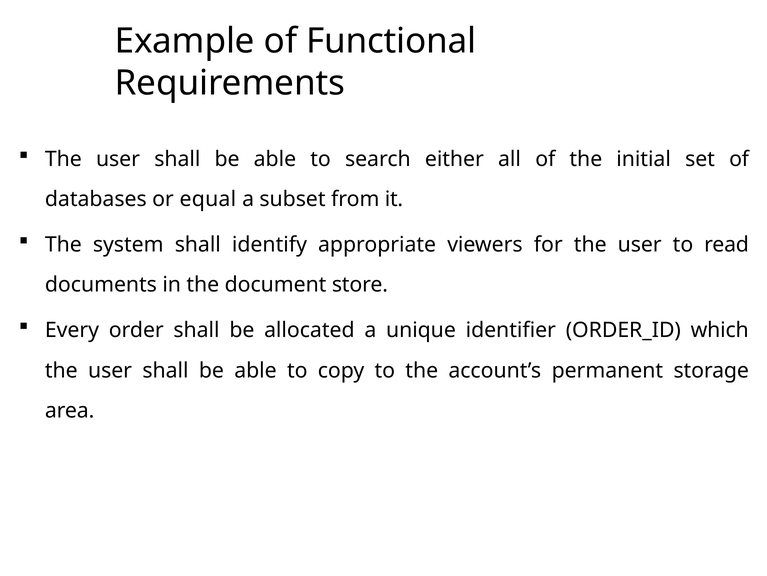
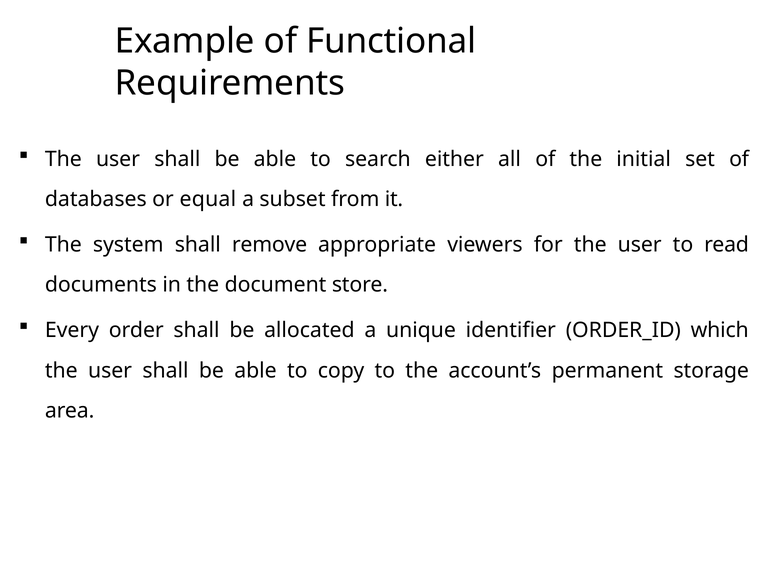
identify: identify -> remove (270, 244)
